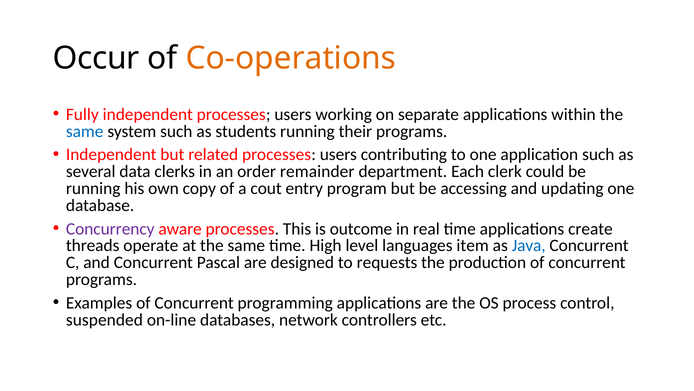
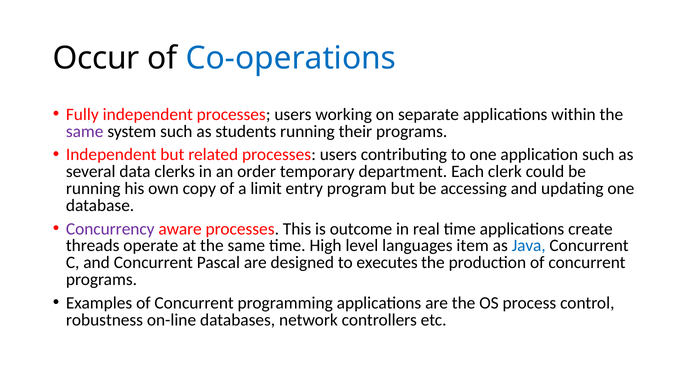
Co-operations colour: orange -> blue (291, 58)
same colour: blue -> purple (85, 131)
remainder: remainder -> temporary (317, 171)
cout: cout -> limit (266, 188)
requests: requests -> executes (387, 262)
suspended: suspended -> robustness (104, 319)
